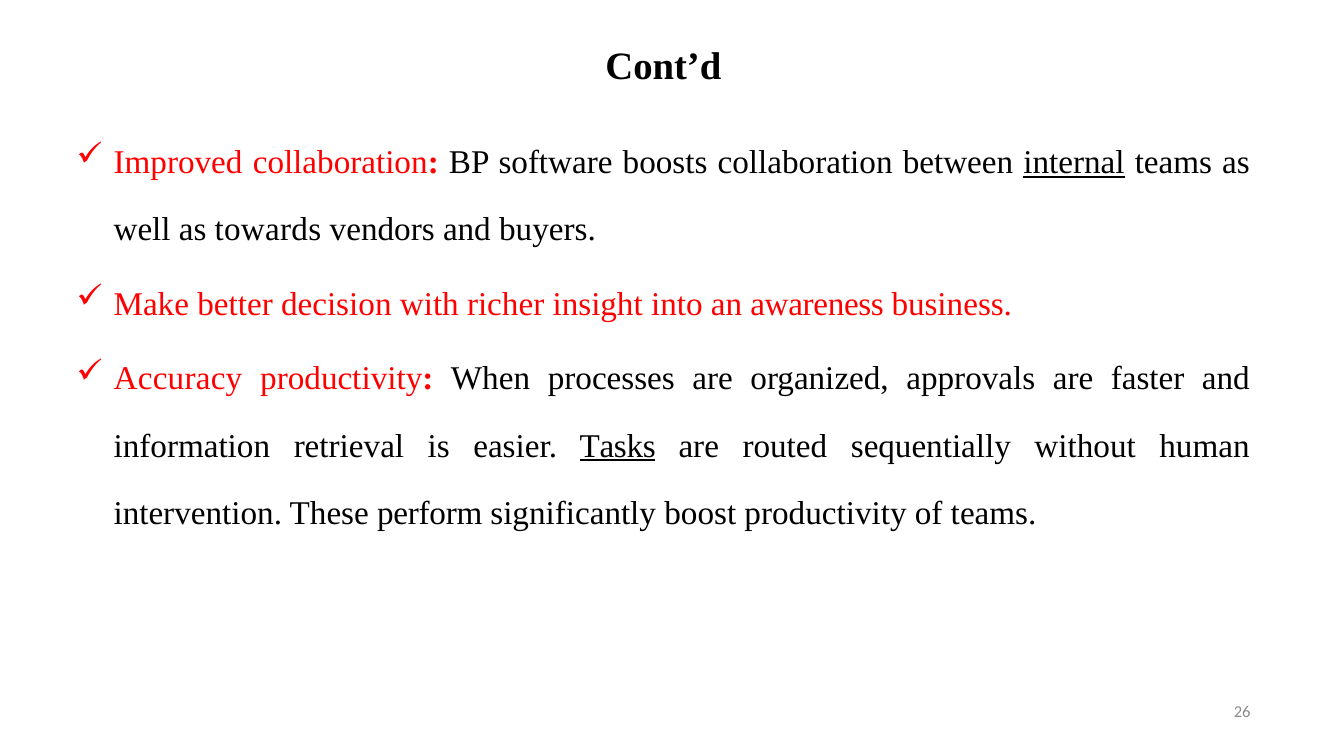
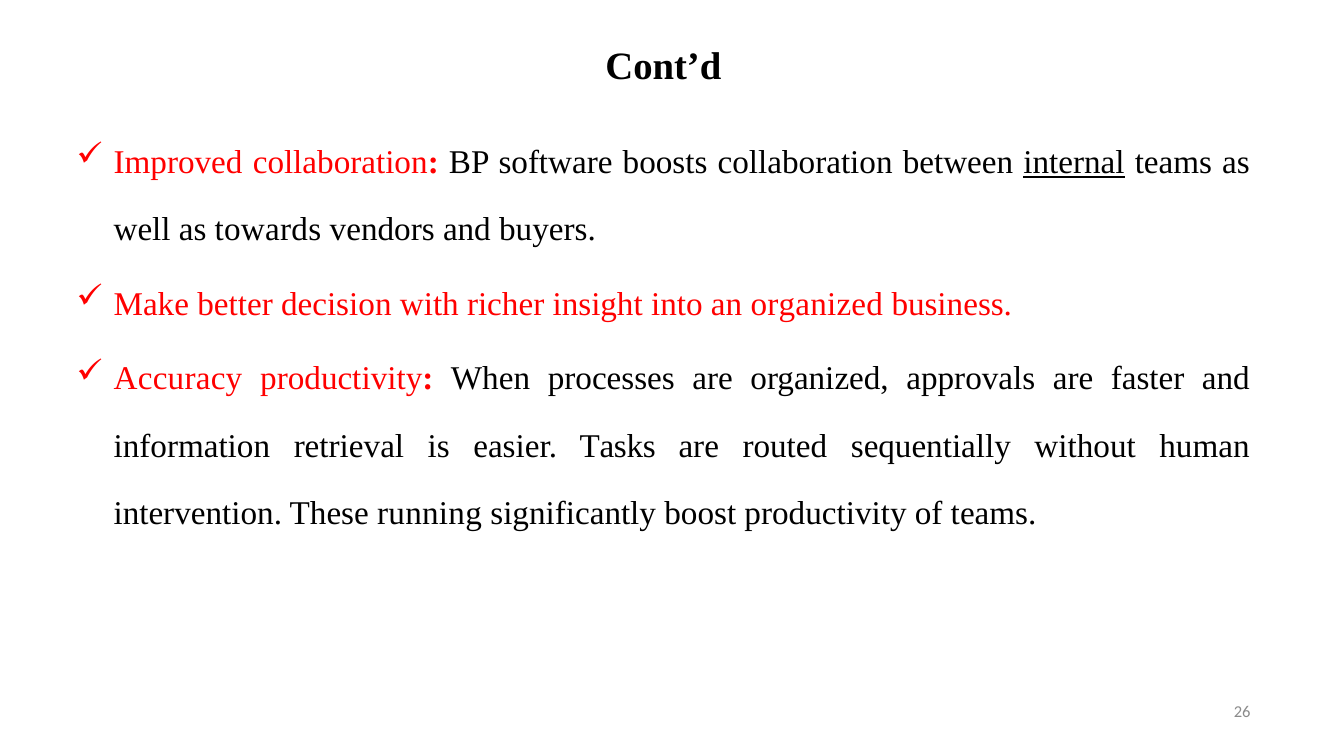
an awareness: awareness -> organized (817, 304)
Tasks underline: present -> none (618, 446)
perform: perform -> running (430, 514)
